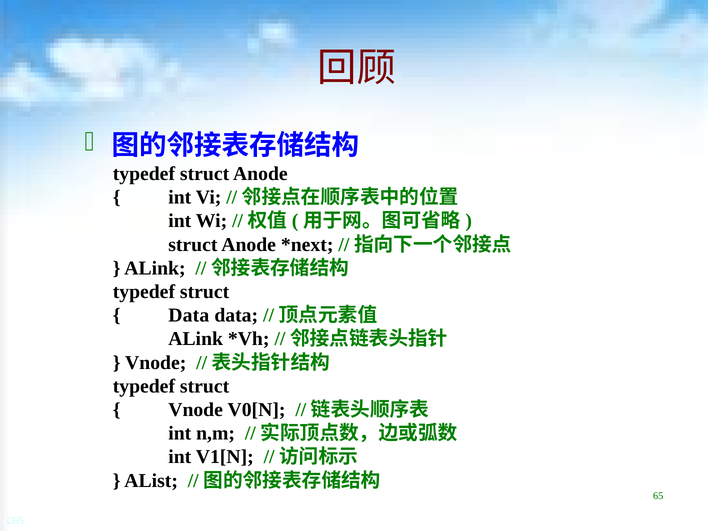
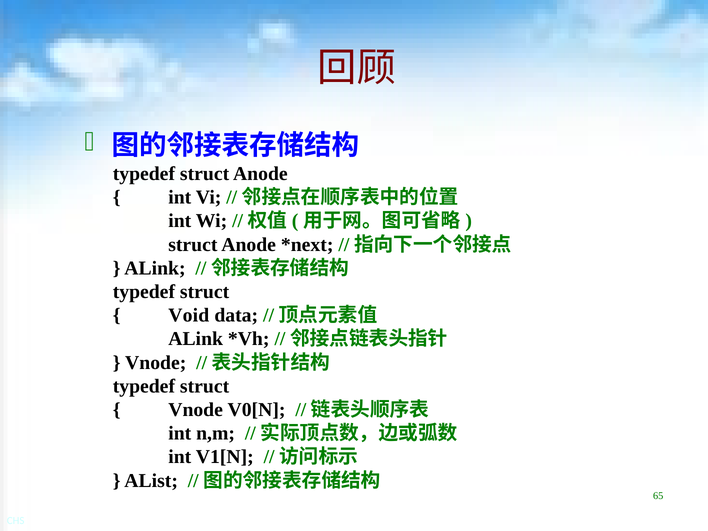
Data: Data -> Void (189, 315)
